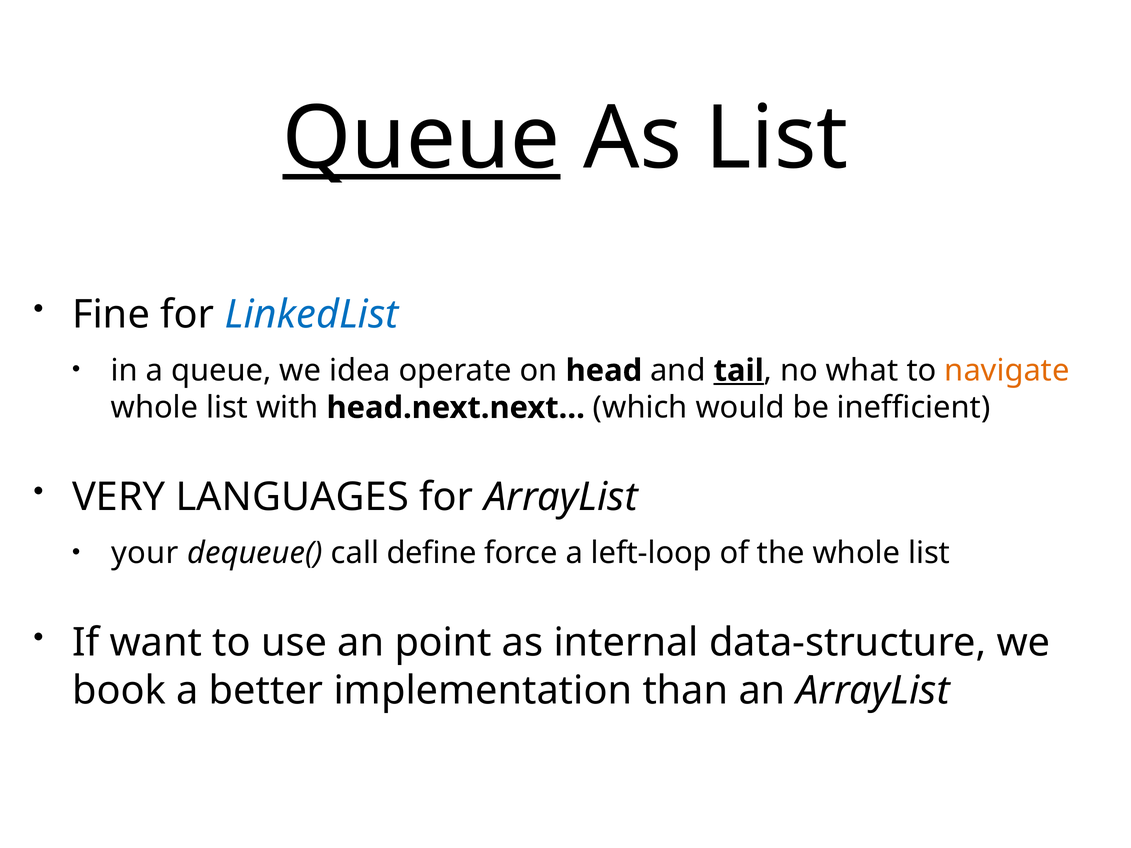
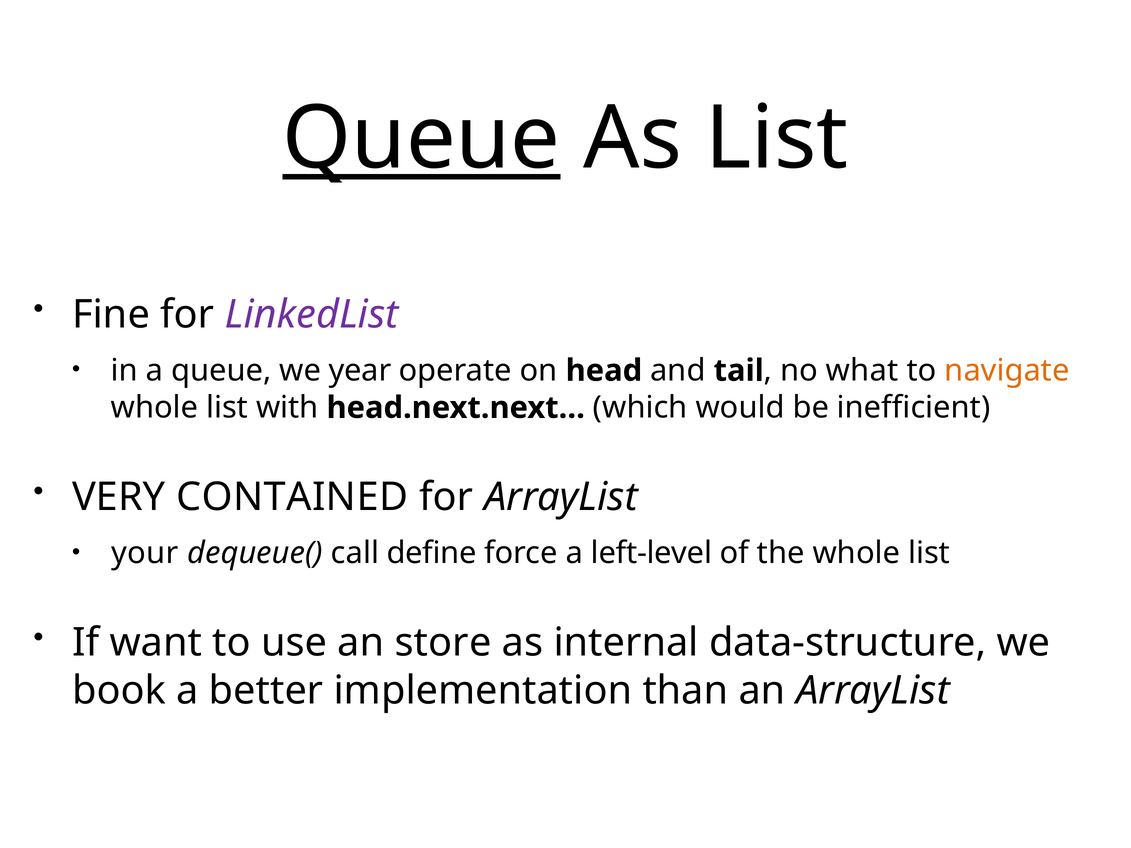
LinkedList colour: blue -> purple (312, 315)
idea: idea -> year (360, 371)
tail underline: present -> none (739, 371)
LANGUAGES: LANGUAGES -> CONTAINED (292, 497)
left-loop: left-loop -> left-level (652, 553)
point: point -> store (443, 643)
